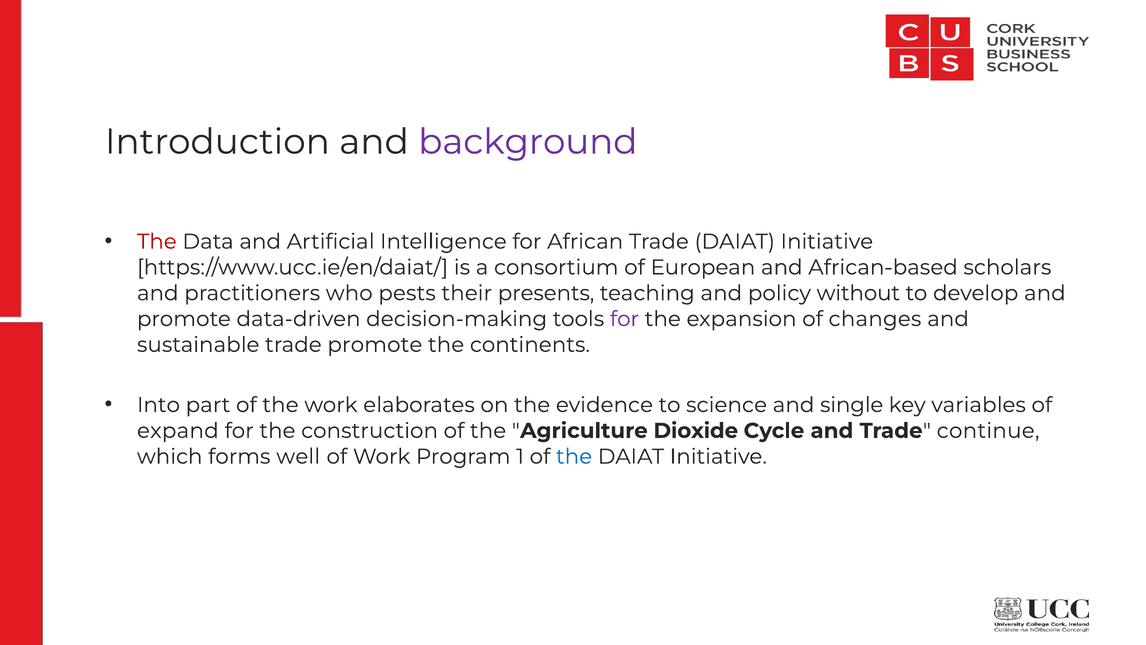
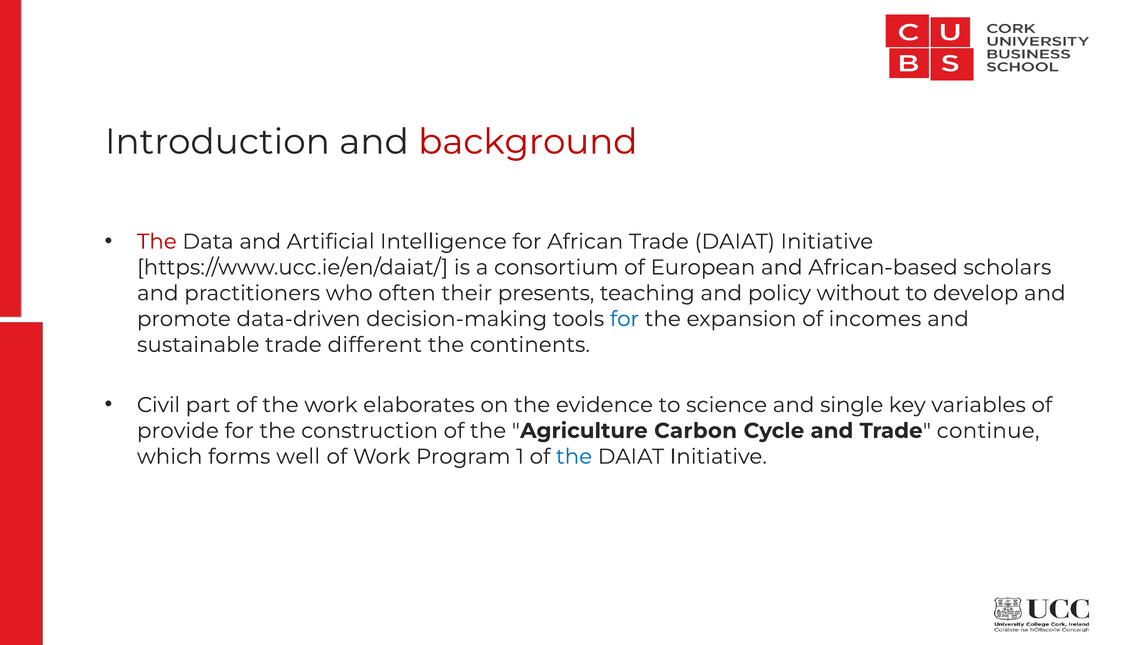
background colour: purple -> red (528, 142)
pests: pests -> often (407, 293)
for colour: purple -> blue (625, 319)
changes: changes -> incomes (875, 319)
trade promote: promote -> different (375, 345)
Into: Into -> Civil (159, 405)
expand: expand -> provide (178, 431)
Dioxide: Dioxide -> Carbon (696, 431)
